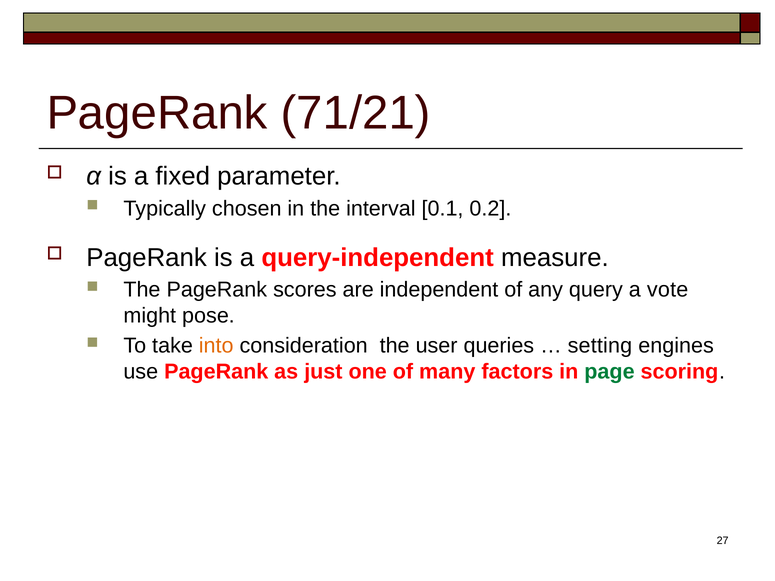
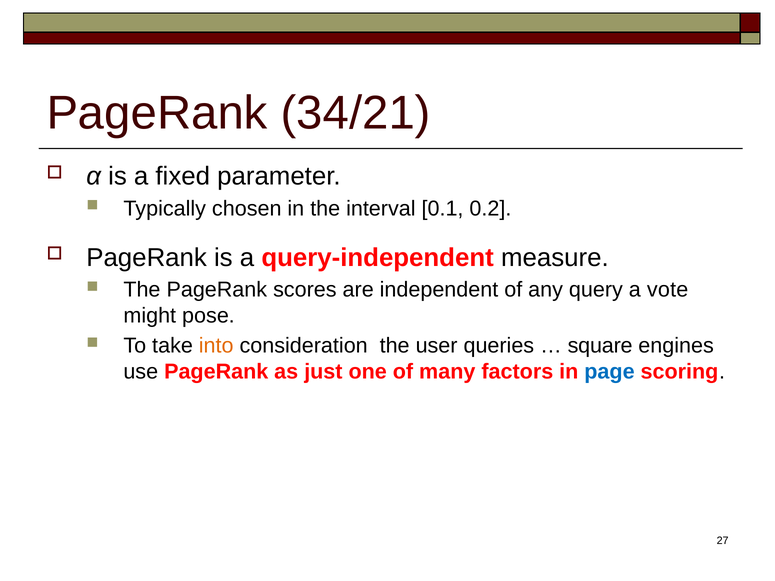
71/21: 71/21 -> 34/21 (356, 113)
setting: setting -> square (600, 346)
page colour: green -> blue (609, 372)
